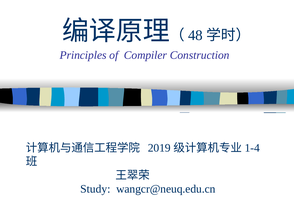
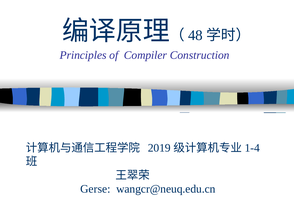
Study: Study -> Gerse (95, 189)
